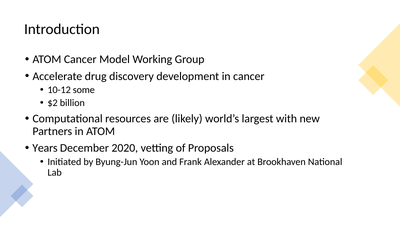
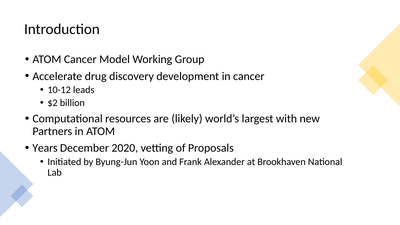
some: some -> leads (84, 90)
